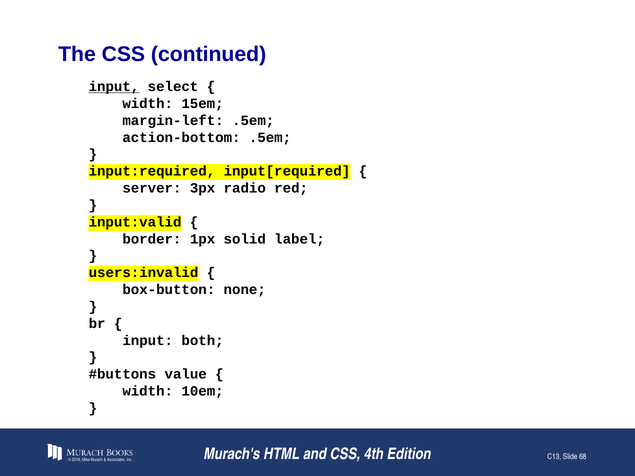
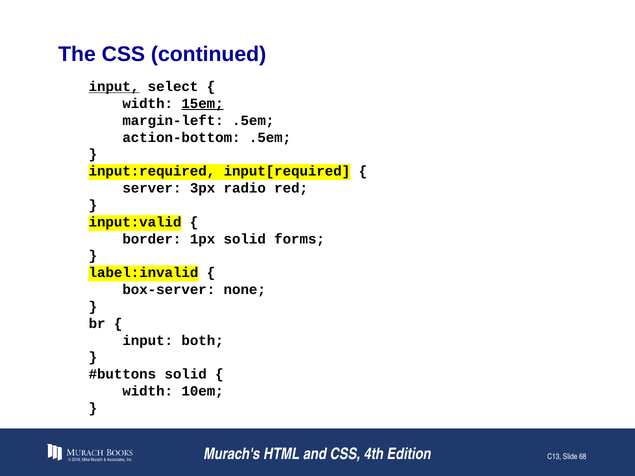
15em underline: none -> present (203, 104)
label: label -> forms (300, 239)
users:invalid: users:invalid -> label:invalid (144, 273)
box-button: box-button -> box-server (169, 290)
value: value -> solid (186, 374)
